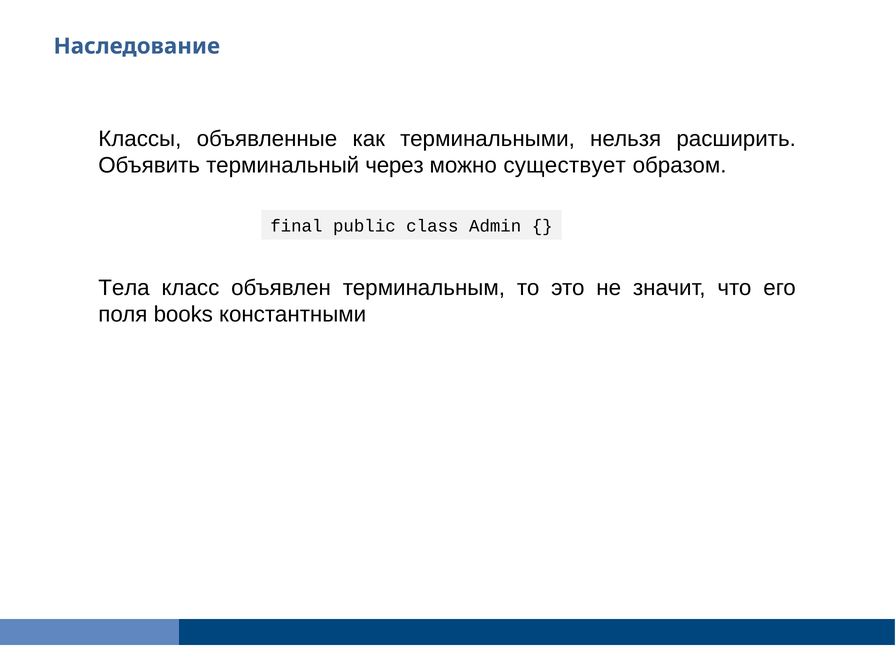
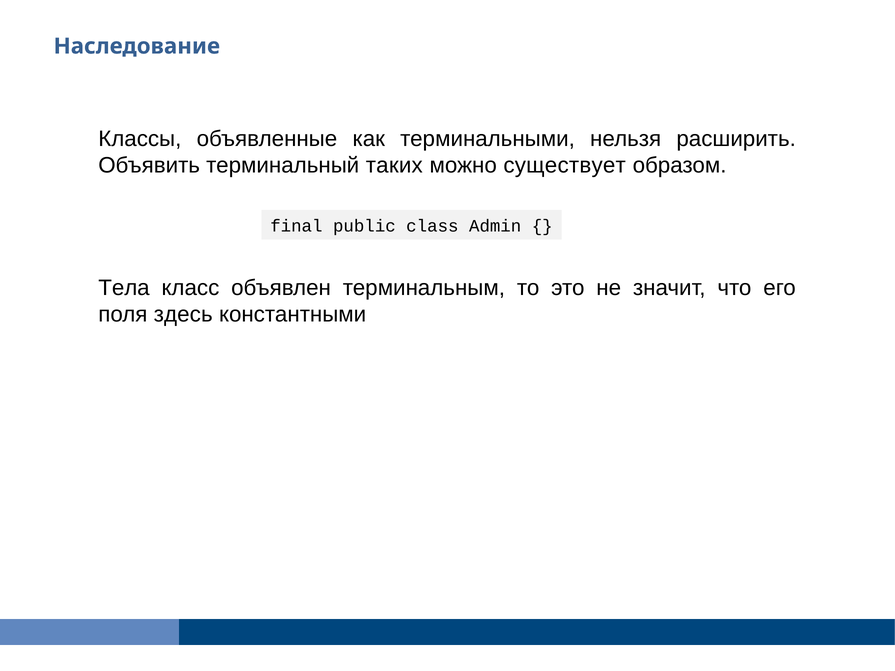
через: через -> таких (394, 166)
books: books -> здесь (183, 315)
